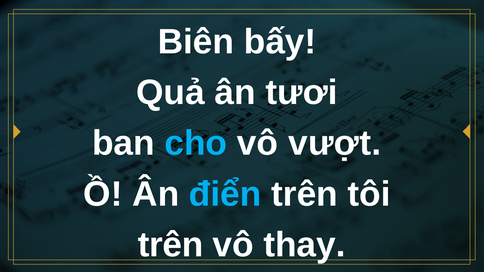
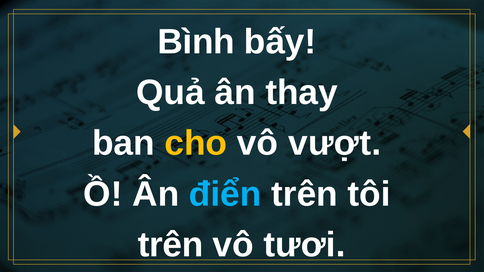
Biên: Biên -> Bình (196, 42)
tươi: tươi -> thay (302, 93)
cho colour: light blue -> yellow (196, 143)
thay: thay -> tươi (304, 245)
